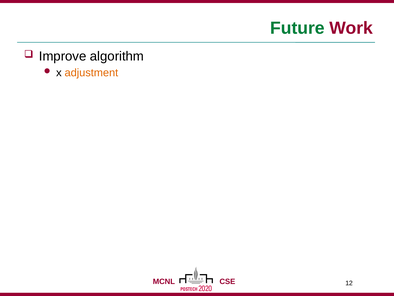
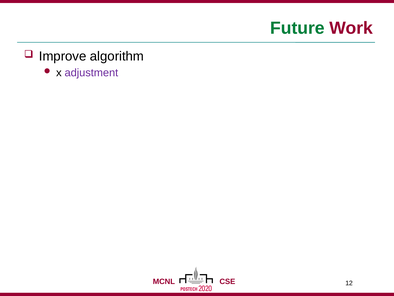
adjustment colour: orange -> purple (91, 73)
